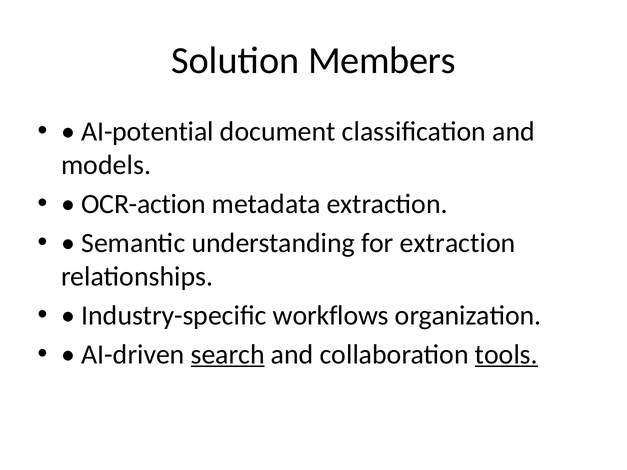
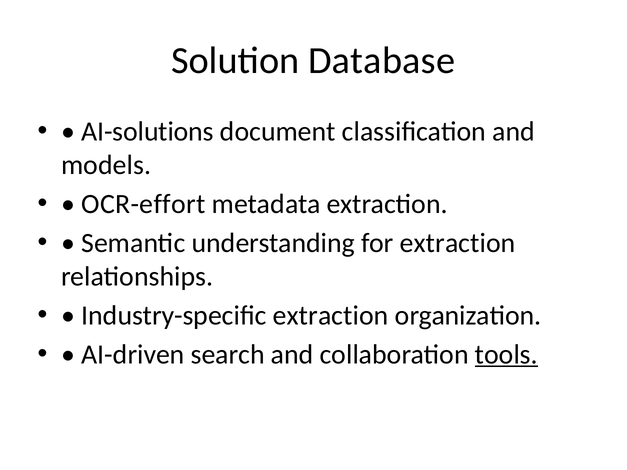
Members: Members -> Database (382, 61)
AI-potential: AI-potential -> AI-solutions (148, 132)
OCR-action: OCR-action -> OCR-effort (143, 204)
Industry-specific workflows: workflows -> extraction (331, 316)
search underline: present -> none (228, 355)
